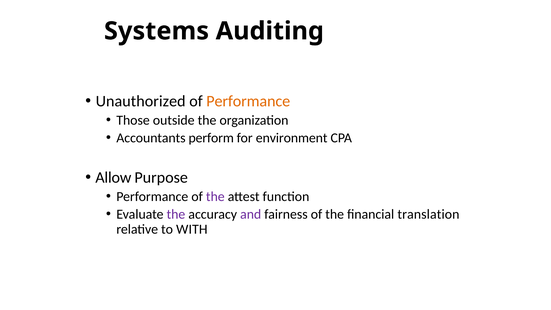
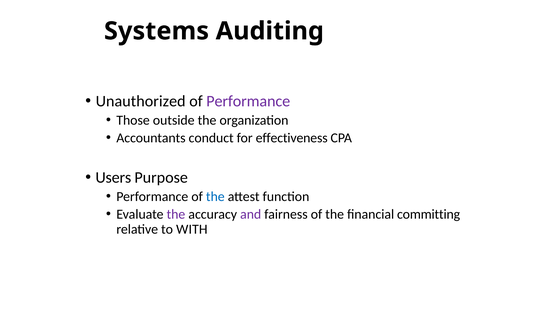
Performance colour: orange -> purple (248, 101)
perform: perform -> conduct (211, 138)
environment: environment -> effectiveness (292, 138)
Allow: Allow -> Users (113, 178)
the colour: purple -> blue (215, 196)
translation: translation -> committing (429, 214)
